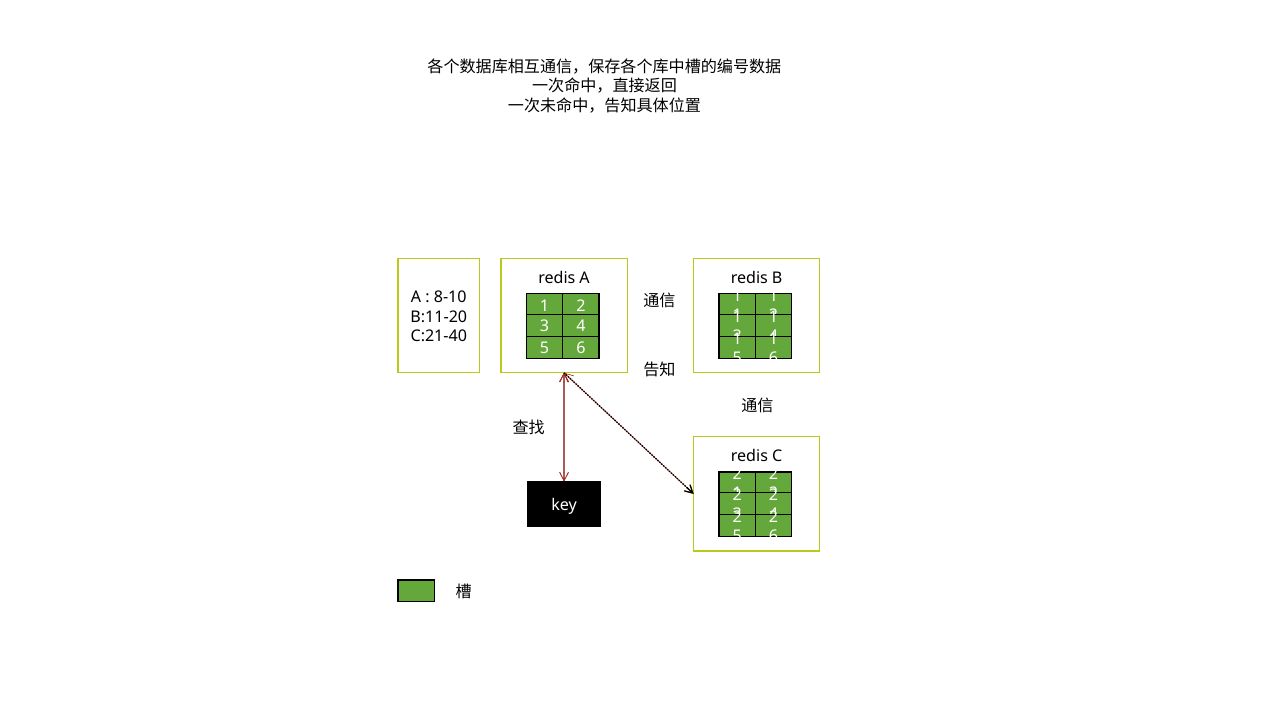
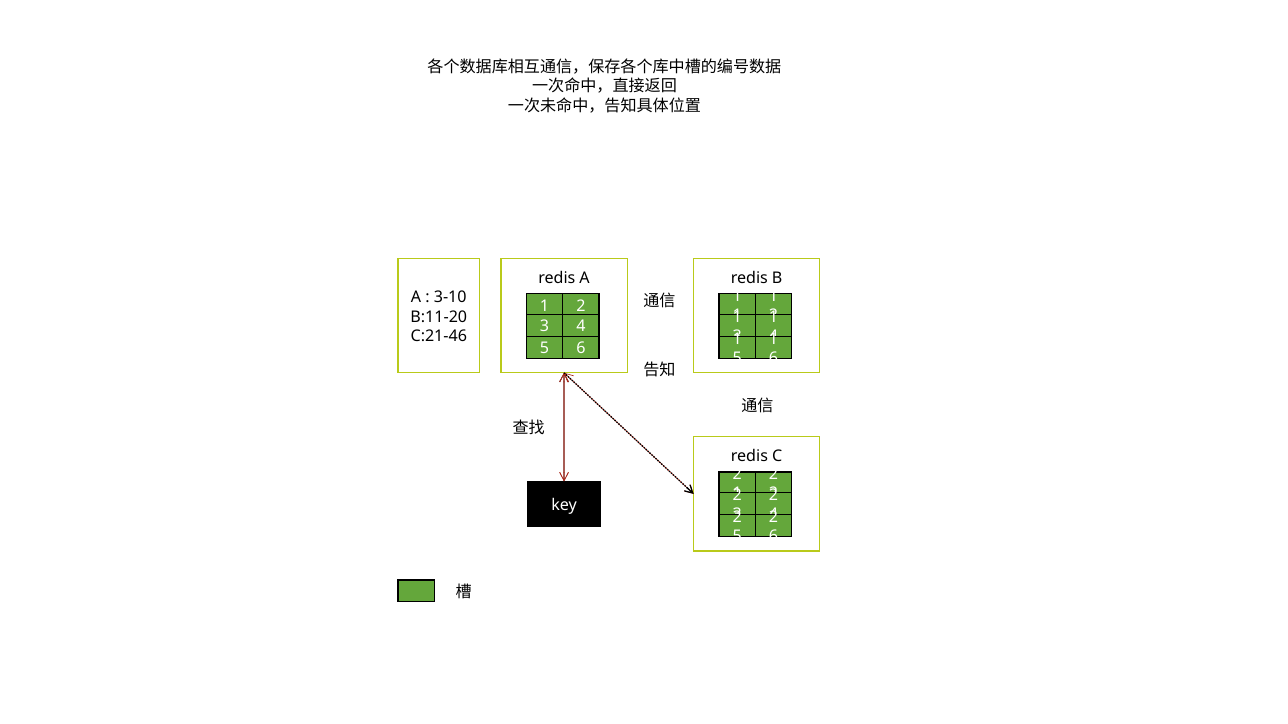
8-10: 8-10 -> 3-10 (450, 298)
C:21-40: C:21-40 -> C:21-46 (439, 336)
